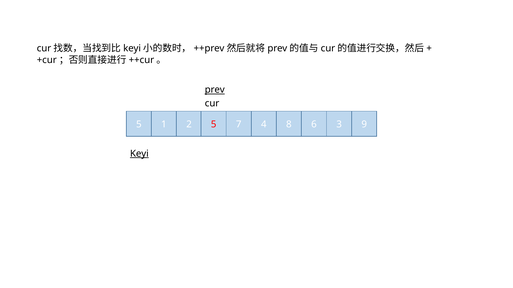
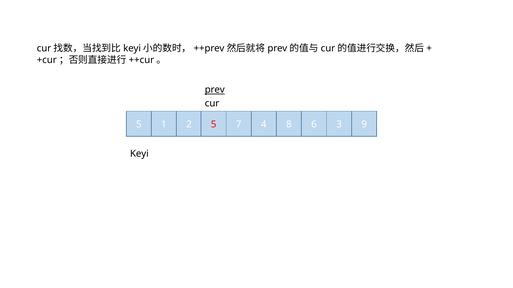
Keyi underline: present -> none (139, 154)
